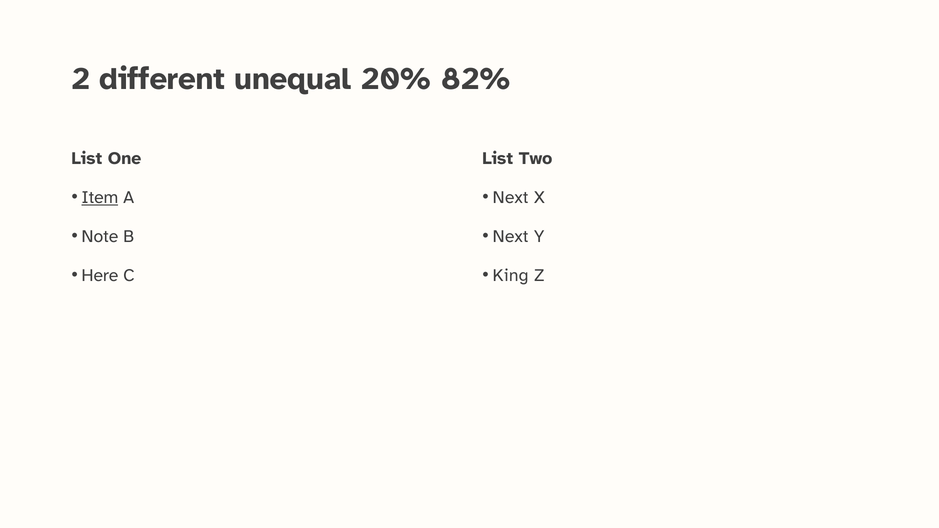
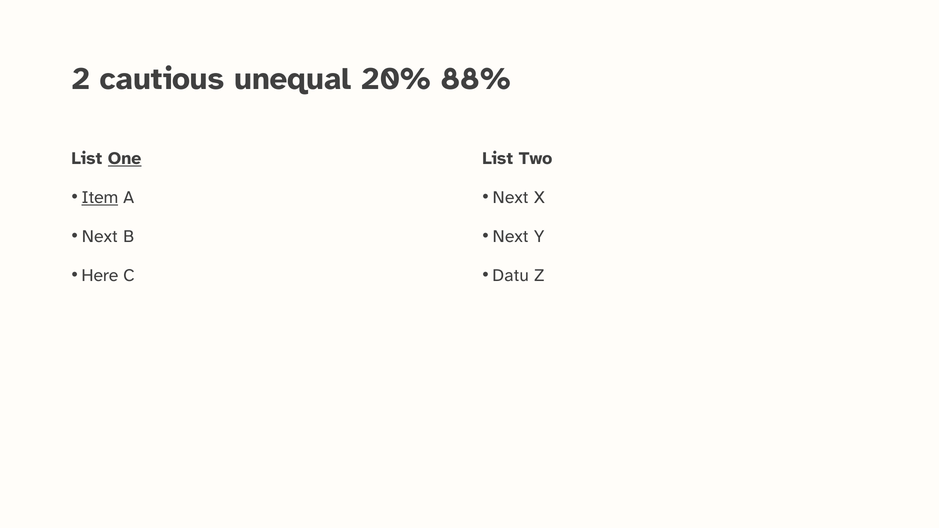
different: different -> cautious (162, 79)
82%: 82% -> 88% (476, 79)
One underline: none -> present (125, 158)
Note: Note -> Next (100, 237)
King: King -> Datu (511, 276)
